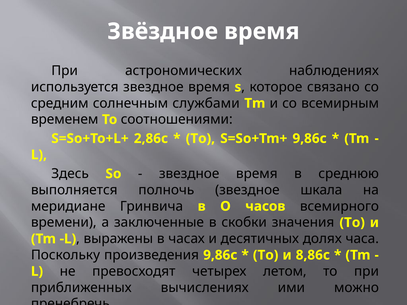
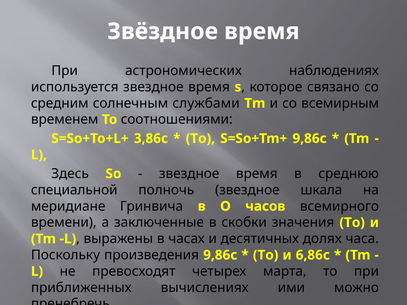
2,86c: 2,86c -> 3,86c (151, 139)
выполняется: выполняется -> специальной (74, 190)
8,86c: 8,86c -> 6,86c (313, 255)
летом: летом -> марта (285, 272)
